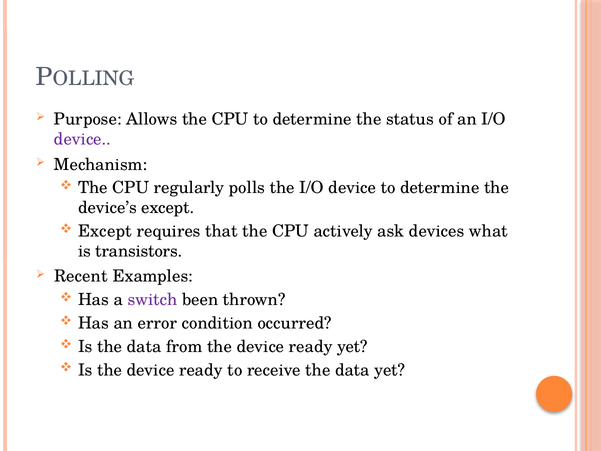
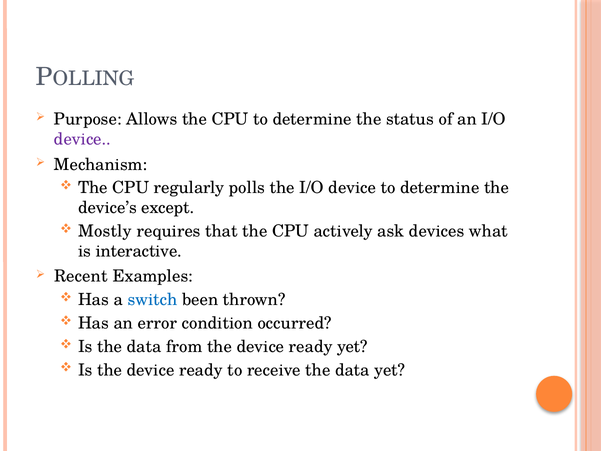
Except: Except -> Mostly (105, 231)
transistors: transistors -> interactive (139, 251)
switch colour: purple -> blue (152, 300)
